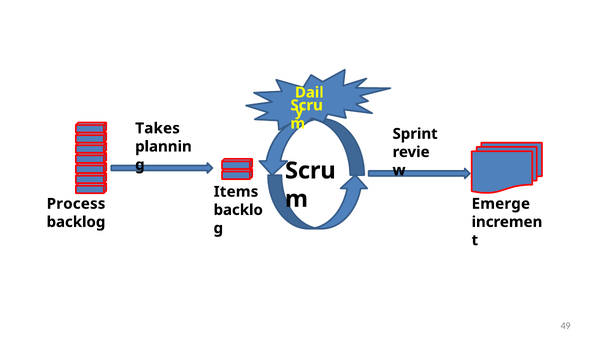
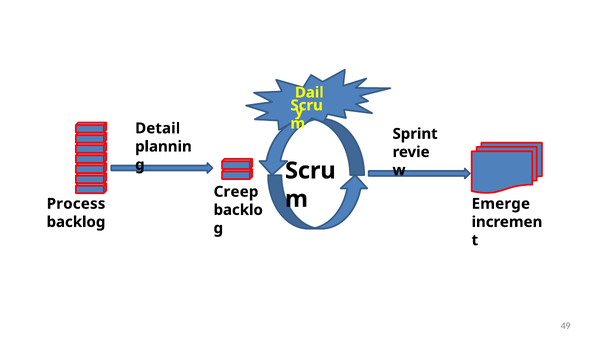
Takes: Takes -> Detail (158, 128)
Items: Items -> Creep (236, 192)
